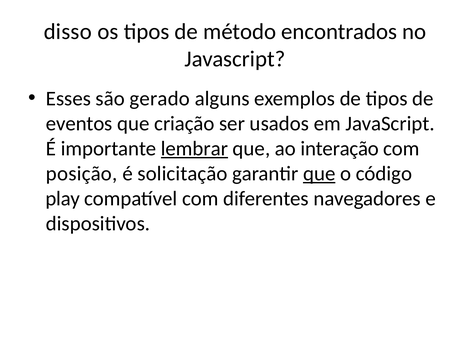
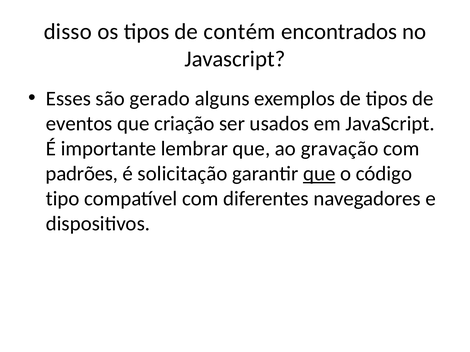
método: método -> contém (240, 32)
lembrar underline: present -> none (194, 149)
interação: interação -> gravação (340, 149)
posição: posição -> padrões (82, 174)
play: play -> tipo (63, 199)
